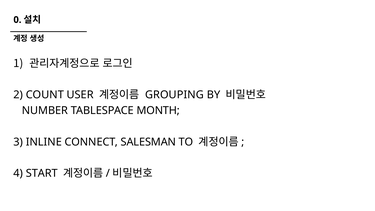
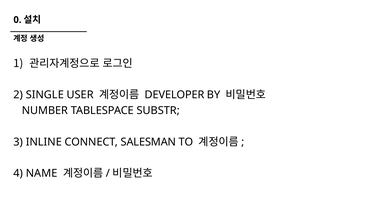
COUNT: COUNT -> SINGLE (45, 95)
GROUPING: GROUPING -> DEVELOPER (175, 95)
MONTH: MONTH -> SUBSTR (158, 110)
START: START -> NAME (42, 173)
